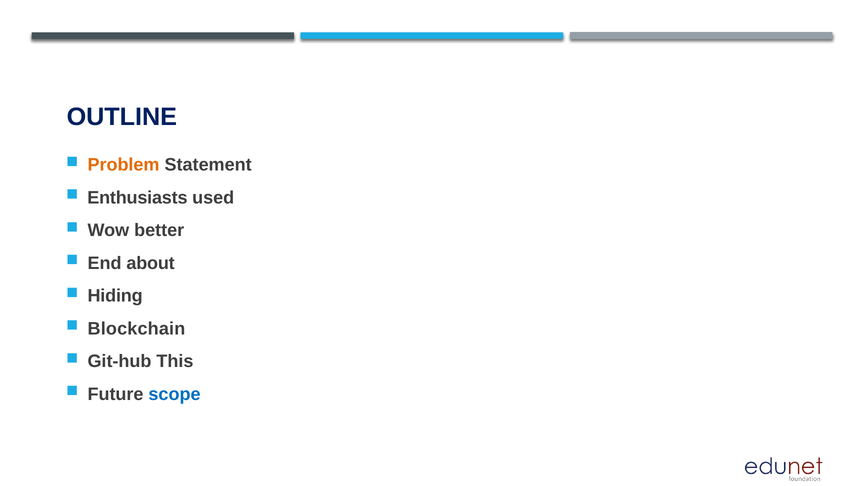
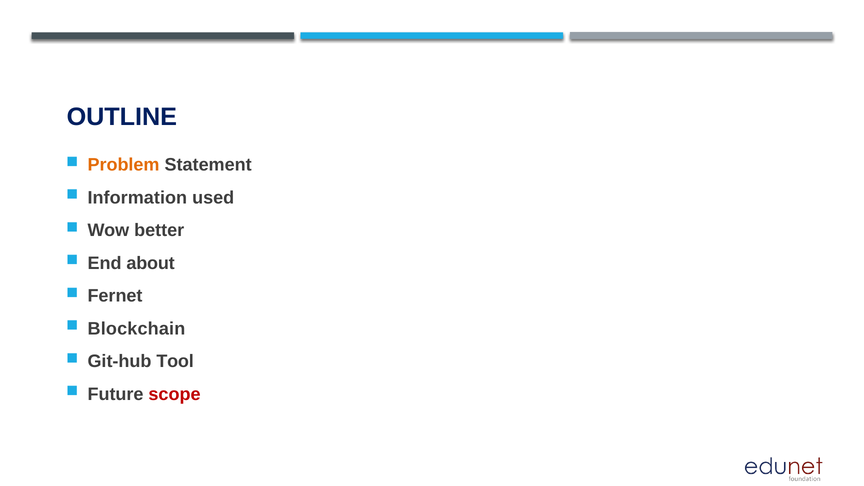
Enthusiasts: Enthusiasts -> Information (137, 198)
Hiding: Hiding -> Fernet (115, 296)
This: This -> Tool (175, 361)
scope colour: blue -> red (174, 394)
